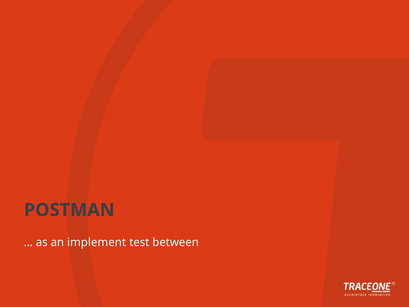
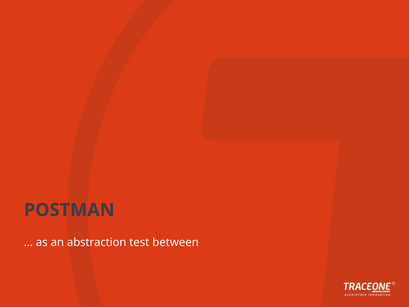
implement: implement -> abstraction (97, 242)
